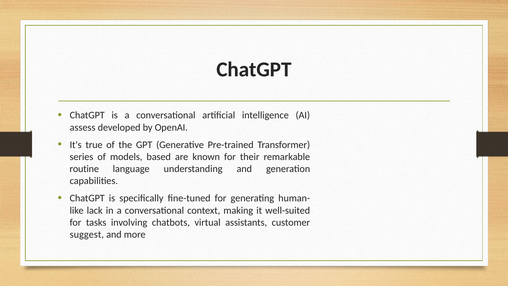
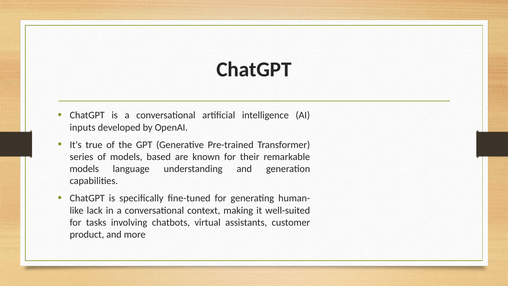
assess: assess -> inputs (83, 127)
routine: routine -> models (84, 169)
suggest: suggest -> product (87, 234)
